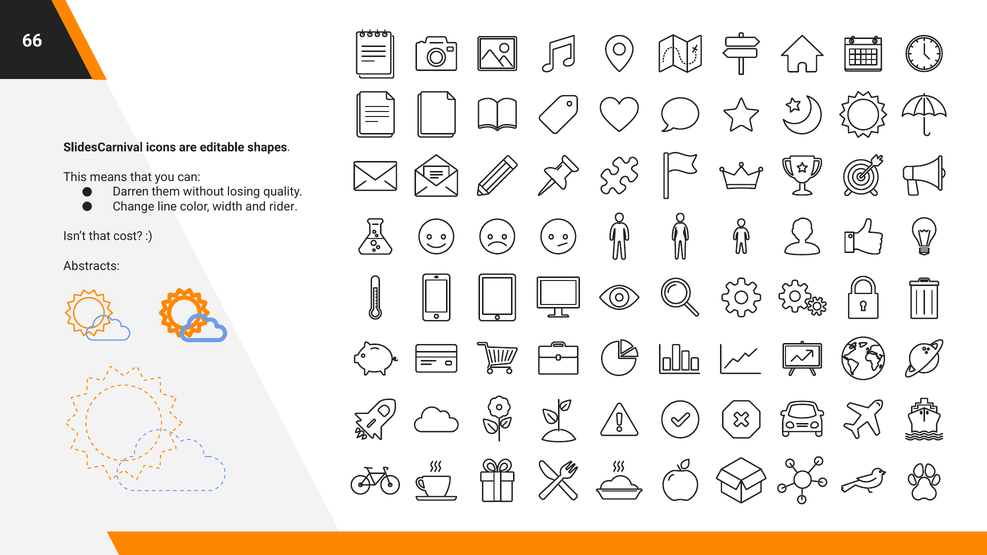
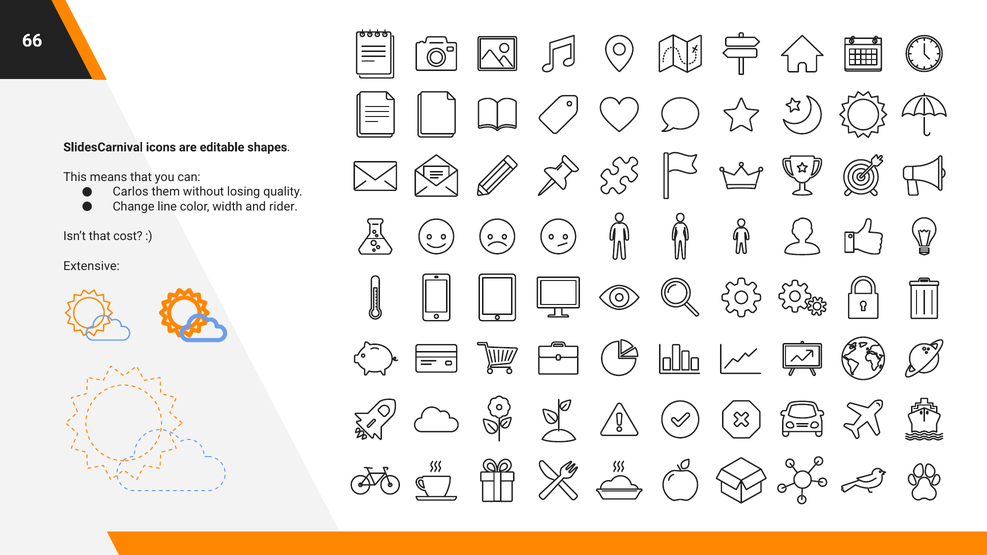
Darren: Darren -> Carlos (131, 192)
Abstracts: Abstracts -> Extensive (92, 266)
